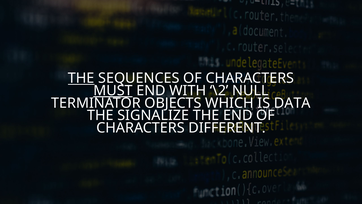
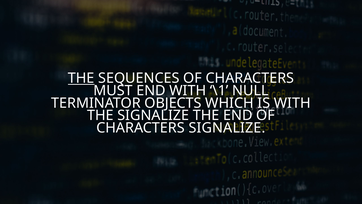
MUST underline: present -> none (113, 90)
\2: \2 -> \1 (219, 90)
IS DATA: DATA -> WITH (292, 103)
CHARACTERS DIFFERENT: DIFFERENT -> SIGNALIZE (227, 128)
